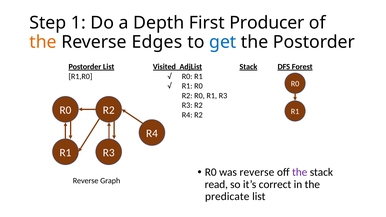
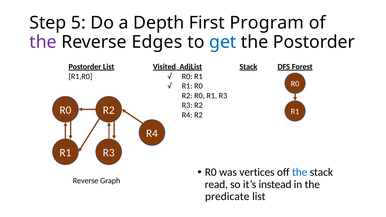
1: 1 -> 5 (78, 23)
Producer: Producer -> Program (267, 23)
the colour: orange -> purple (43, 42)
was reverse: reverse -> vertices (257, 172)
the colour: purple -> blue (300, 172)
correct: correct -> instead (275, 184)
